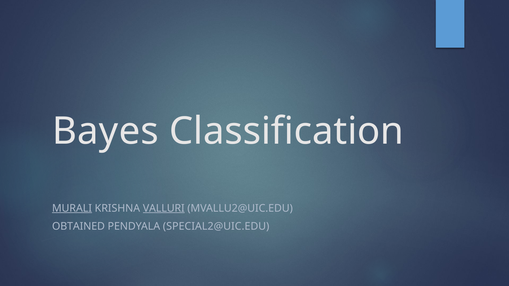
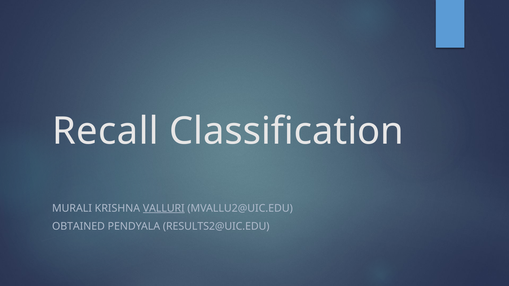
Bayes: Bayes -> Recall (105, 131)
MURALI underline: present -> none (72, 208)
SPECIAL2@UIC.EDU: SPECIAL2@UIC.EDU -> RESULTS2@UIC.EDU (216, 227)
